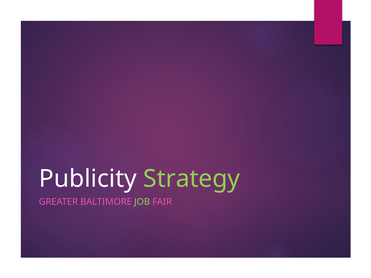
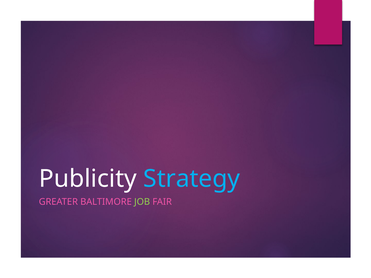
Strategy colour: light green -> light blue (192, 179)
